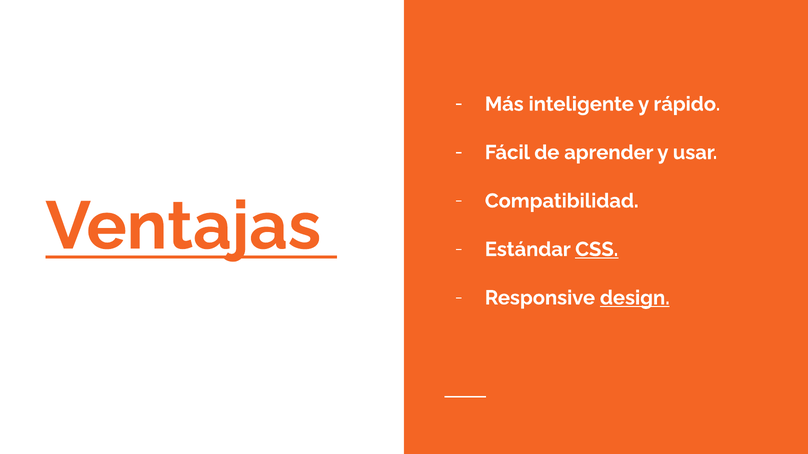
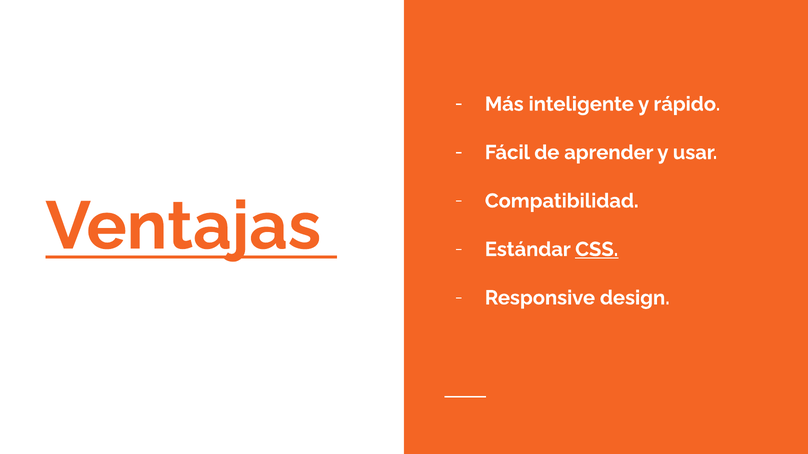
design underline: present -> none (635, 298)
